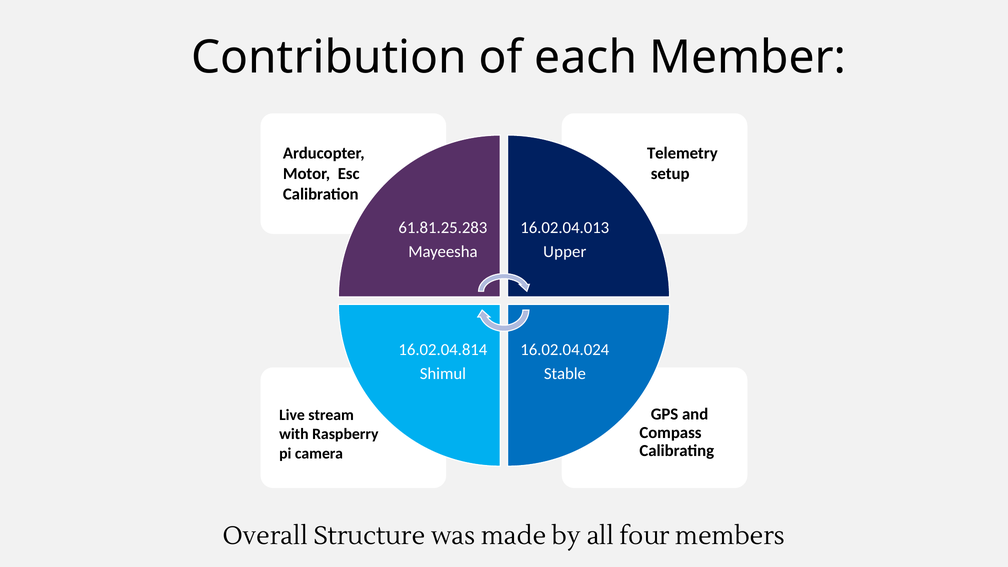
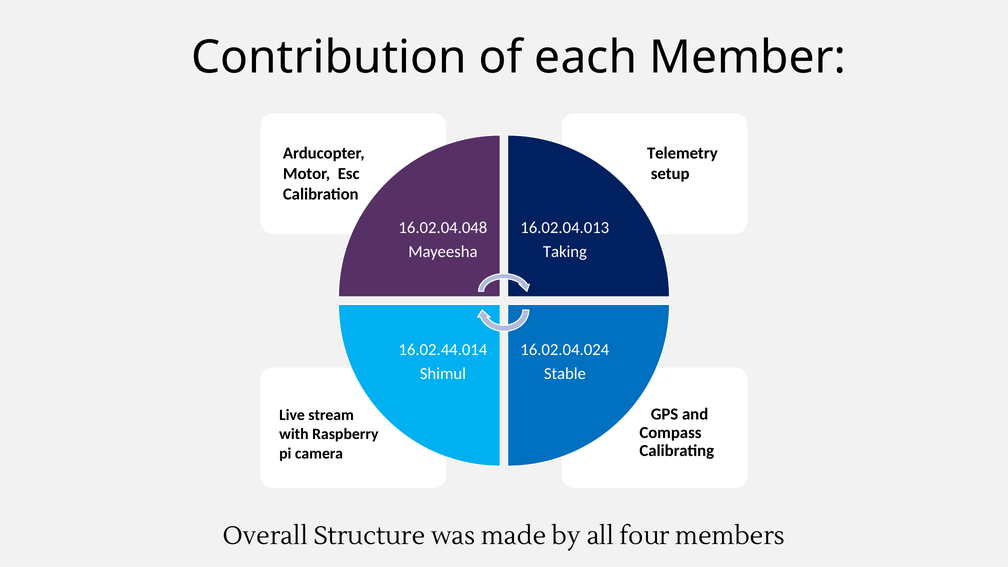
61.81.25.283: 61.81.25.283 -> 16.02.04.048 (443, 228)
Upper: Upper -> Taking (565, 252)
16.02.04.814: 16.02.04.814 -> 16.02.44.014 (443, 349)
